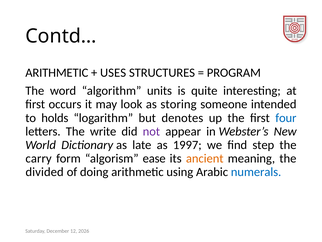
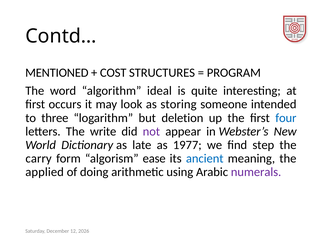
ARITHMETIC: ARITHMETIC -> MENTIONED (57, 73)
USES: USES -> COST (113, 73)
units: units -> ideal (159, 91)
holds: holds -> three (55, 118)
denotes: denotes -> deletion (182, 118)
1997: 1997 -> 1977 (187, 145)
ancient colour: orange -> blue (205, 158)
divided: divided -> applied (45, 172)
numerals colour: blue -> purple (256, 172)
